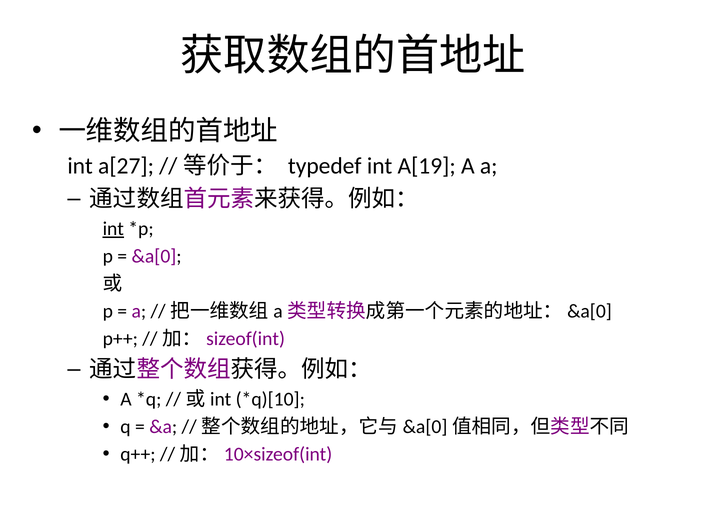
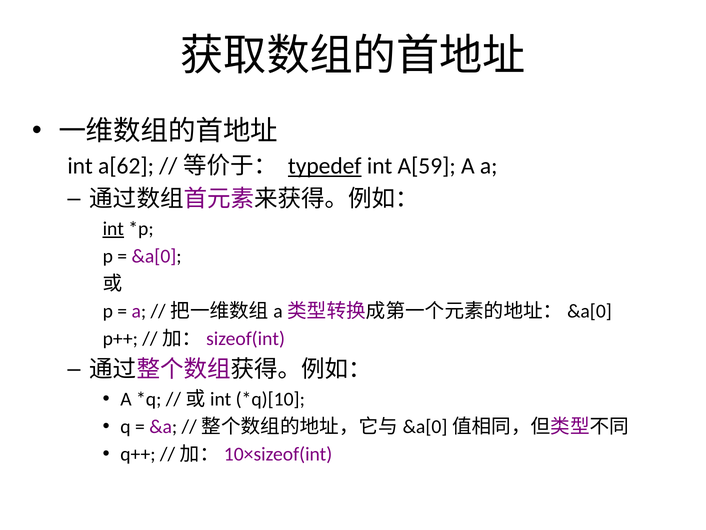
a[27: a[27 -> a[62 (126, 166)
typedef underline: none -> present (325, 166)
A[19: A[19 -> A[59 (427, 166)
